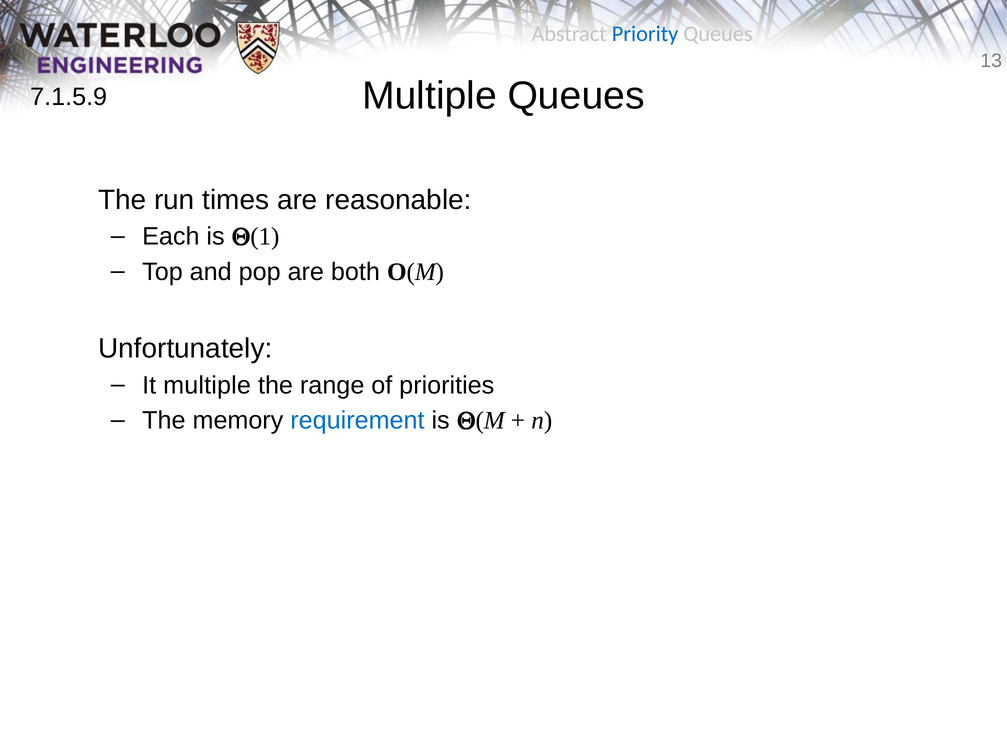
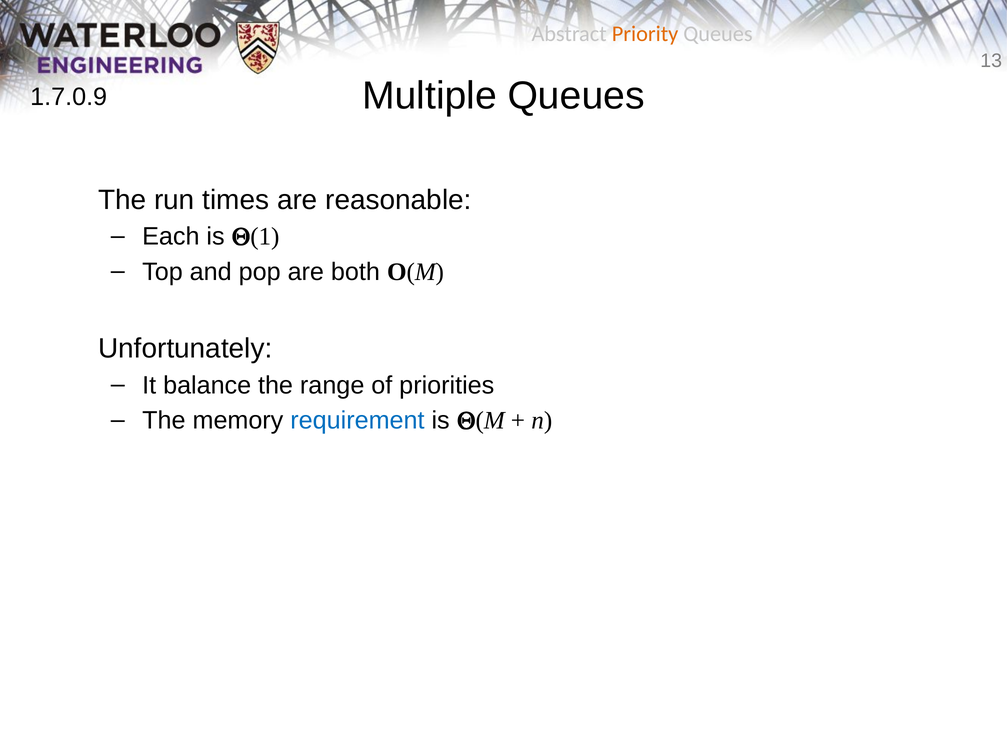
Priority colour: blue -> orange (645, 34)
7.1.5.9: 7.1.5.9 -> 1.7.0.9 (69, 97)
It multiple: multiple -> balance (207, 386)
